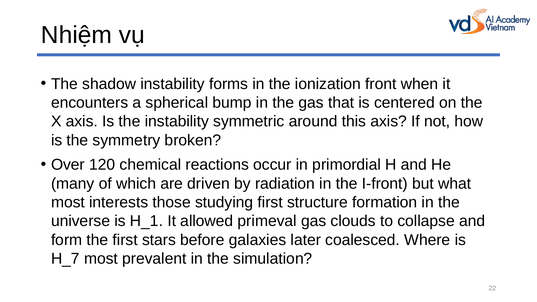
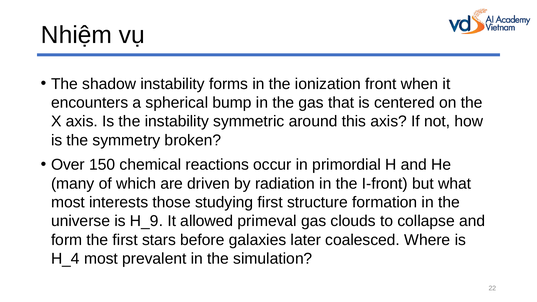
120: 120 -> 150 (102, 165)
H_1: H_1 -> H_9 (147, 221)
H_7: H_7 -> H_4 (65, 259)
